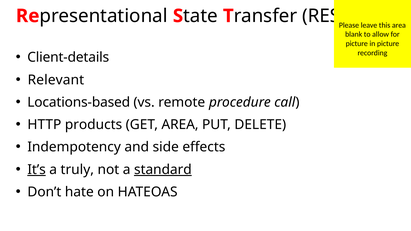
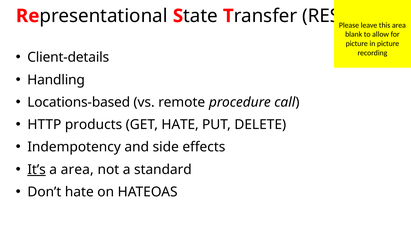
Relevant: Relevant -> Handling (56, 80)
GET AREA: AREA -> HATE (180, 125)
a truly: truly -> area (77, 170)
standard underline: present -> none (163, 170)
